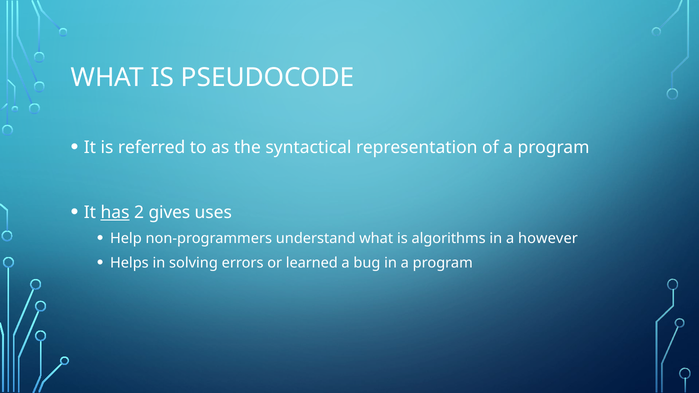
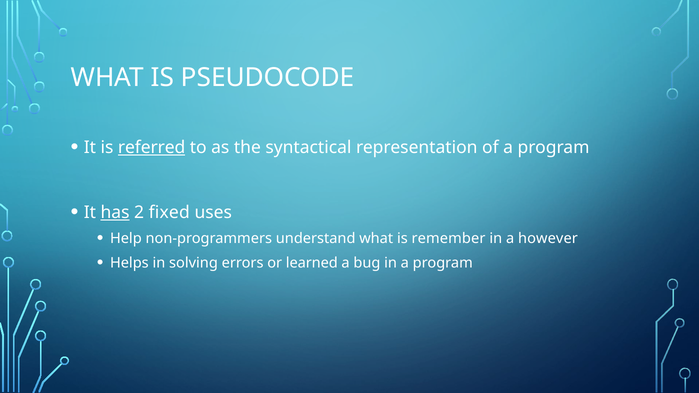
referred underline: none -> present (152, 148)
gives: gives -> fixed (169, 212)
algorithms: algorithms -> remember (449, 239)
